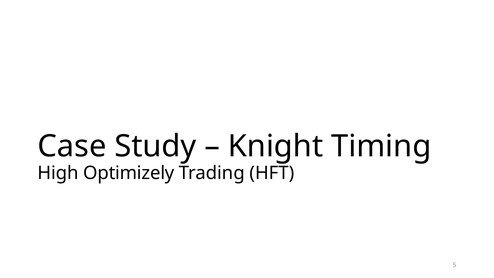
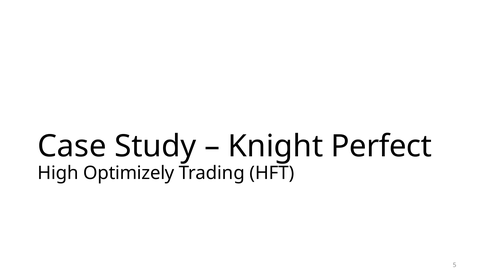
Timing: Timing -> Perfect (381, 146)
